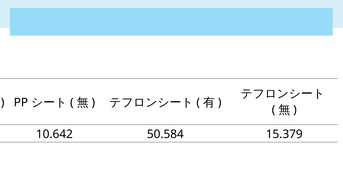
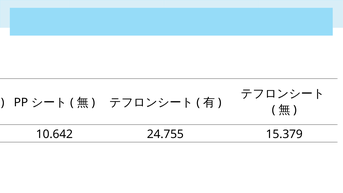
50.584: 50.584 -> 24.755 (165, 134)
